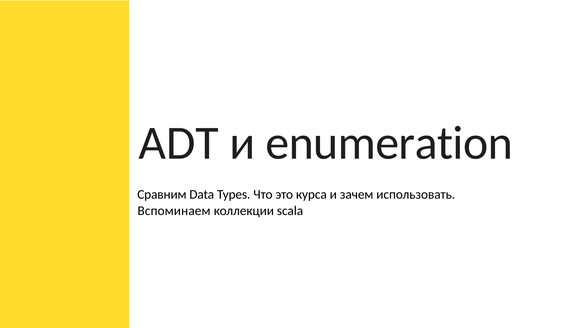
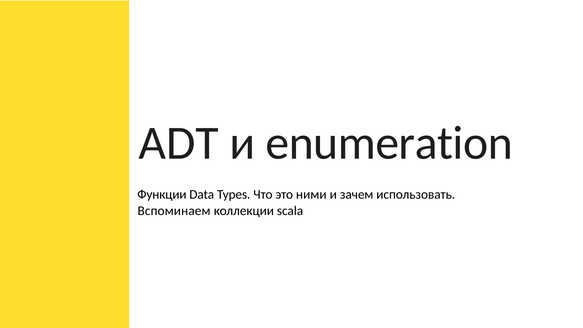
Сравним: Сравним -> Функции (162, 195)
курса: курса -> ними (311, 195)
